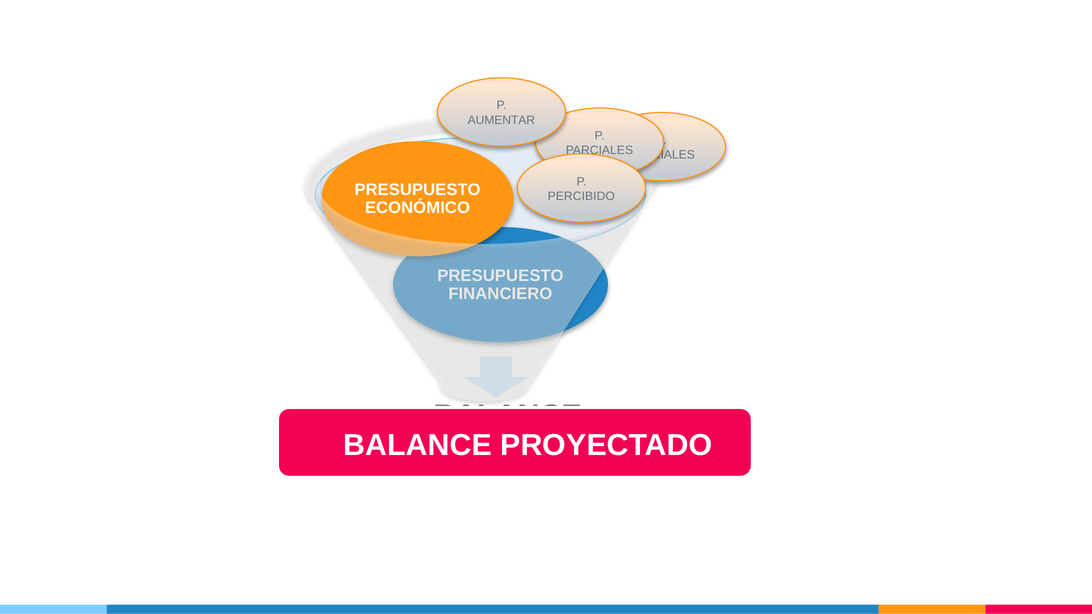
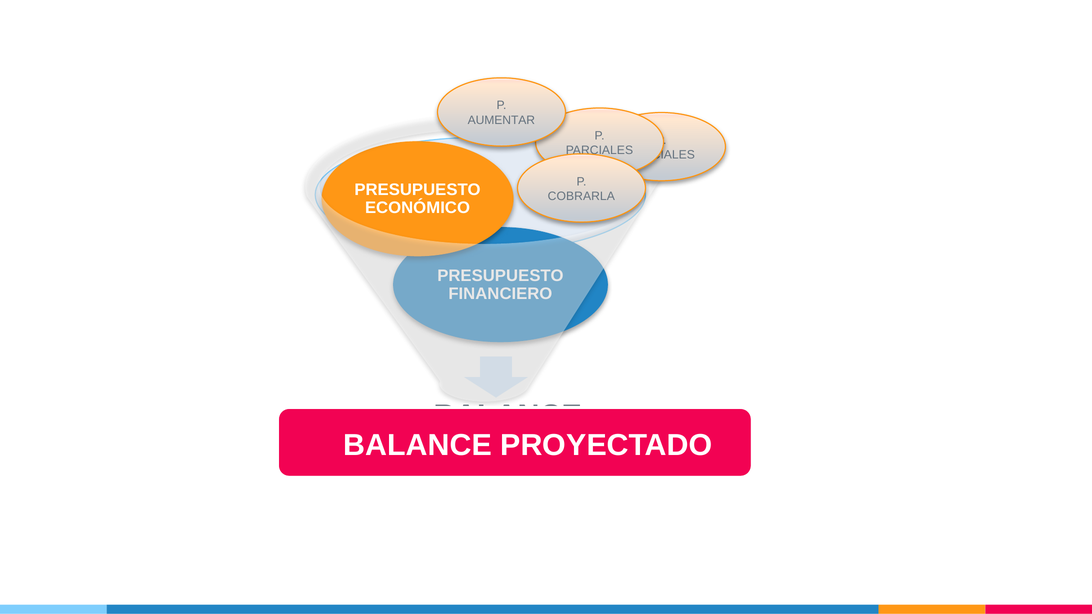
PERCIBIDO: PERCIBIDO -> COBRARLA (581, 196)
